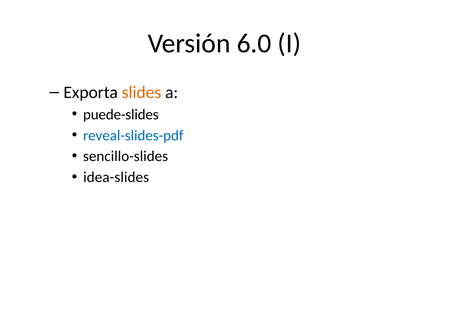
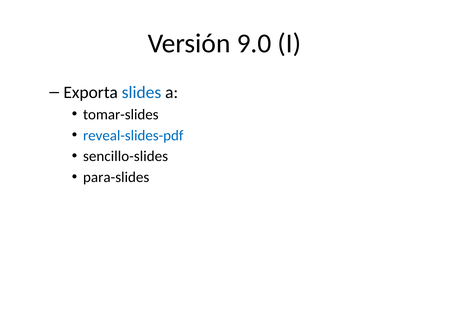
6.0: 6.0 -> 9.0 (254, 43)
slides colour: orange -> blue (141, 93)
puede-slides: puede-slides -> tomar-slides (121, 115)
idea-slides: idea-slides -> para-slides (116, 178)
